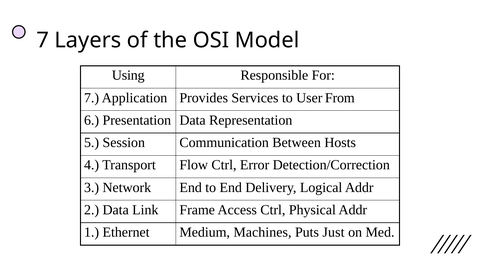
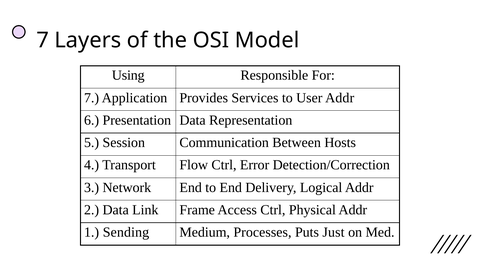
User From: From -> Addr (340, 98)
Ethernet: Ethernet -> Sending (126, 232)
Machines: Machines -> Processes (262, 232)
